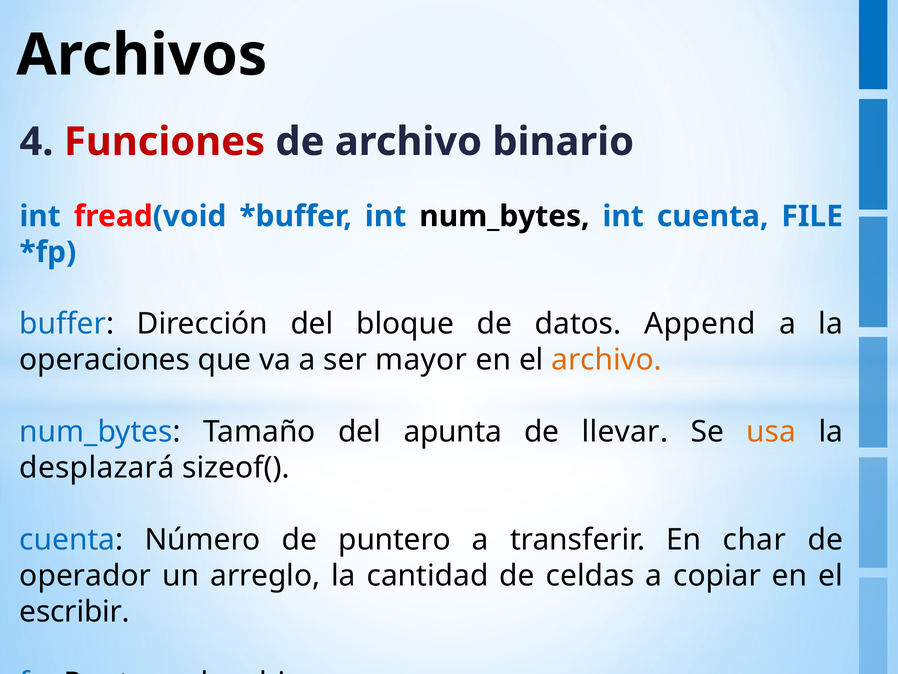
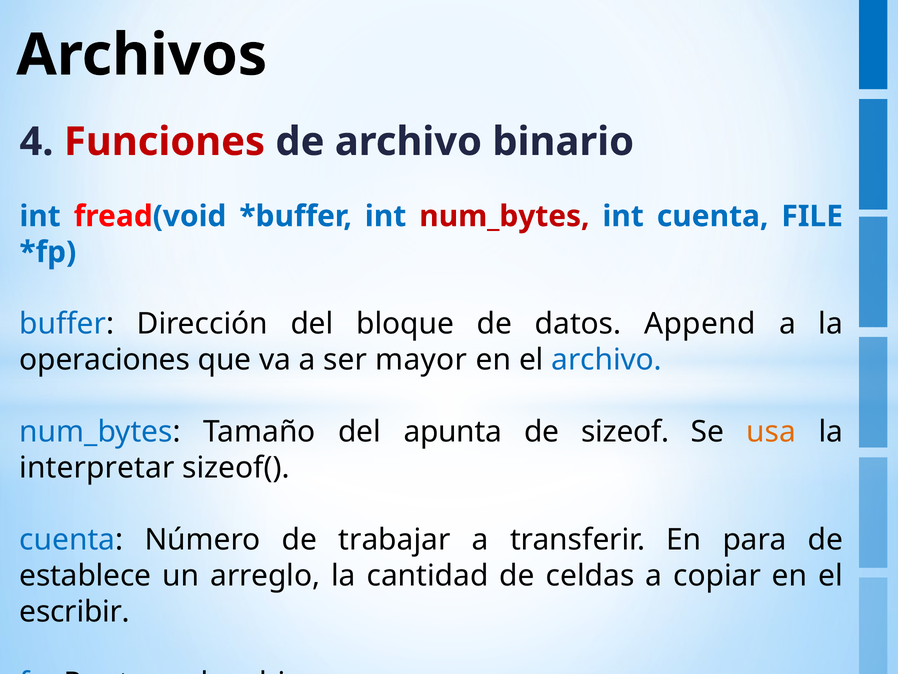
num_bytes colour: black -> red (504, 216)
archivo colour: orange -> blue (607, 360)
llevar: llevar -> sizeof (625, 432)
desplazará: desplazará -> interpretar (97, 468)
de puntero: puntero -> trabajar (395, 539)
char: char -> para (755, 539)
operador: operador -> establece (85, 575)
